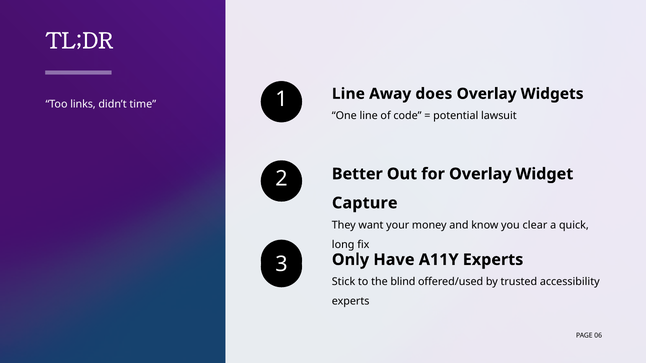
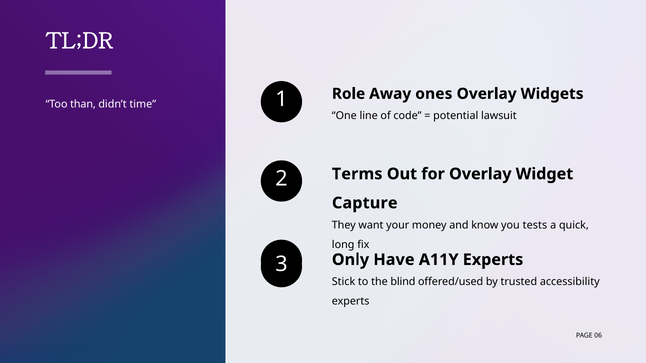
links: links -> than (83, 104)
Line: Line -> Role (349, 94)
does: does -> ones (434, 94)
Better: Better -> Terms (357, 174)
clear: clear -> tests (535, 225)
